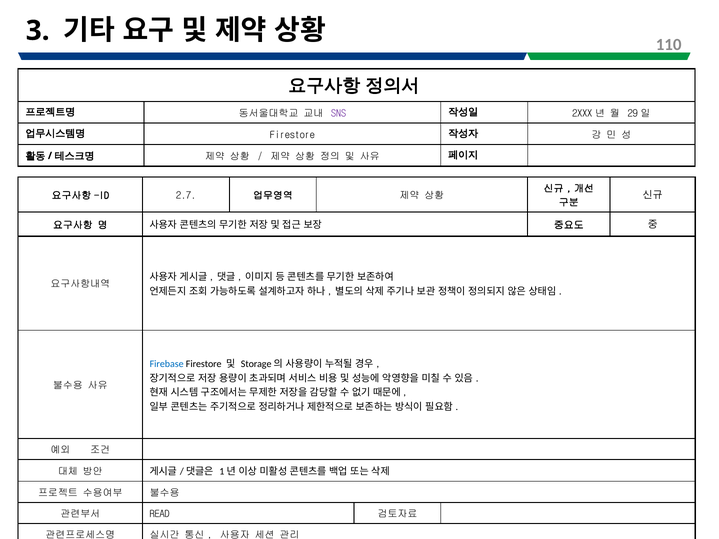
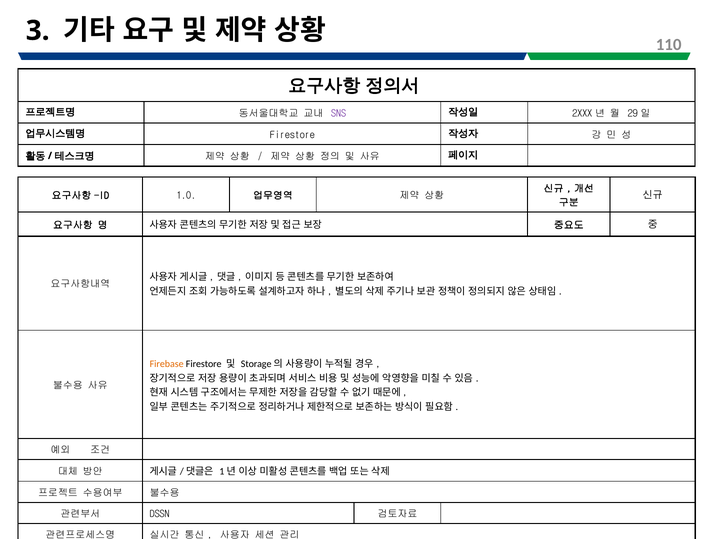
2.7: 2.7 -> 1.0 (186, 196)
Firebase colour: blue -> orange (167, 364)
READ: READ -> DSSN (160, 514)
